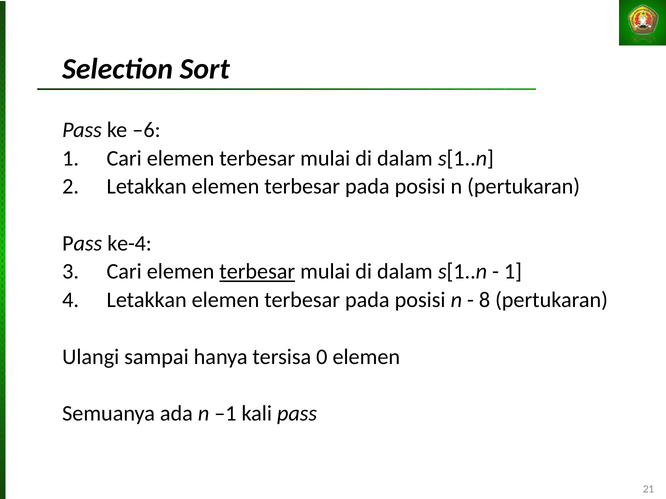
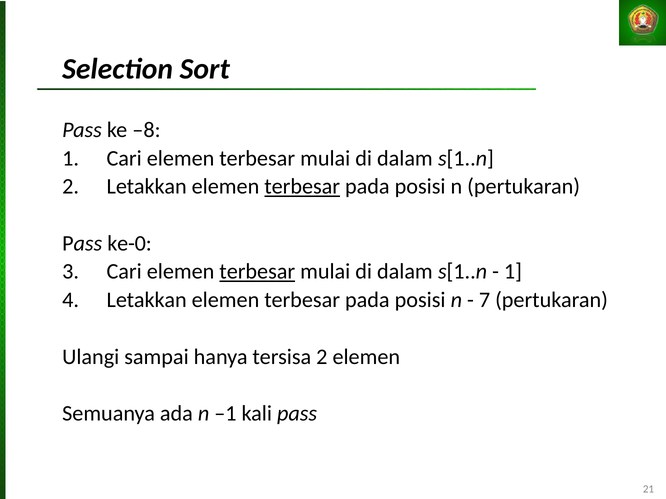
–6: –6 -> –8 (146, 130)
terbesar underline: none -> present (302, 187)
ke-4: ke-4 -> ke-0 (129, 244)
8: 8 -> 7 (485, 300)
tersisa 0: 0 -> 2 (322, 357)
